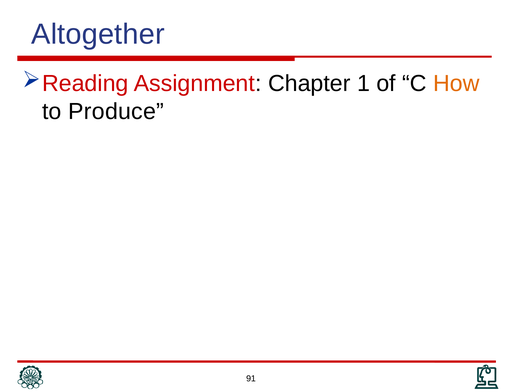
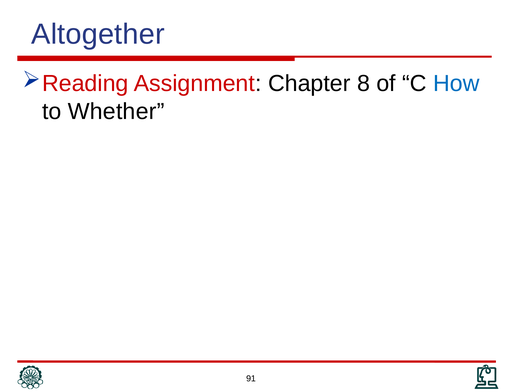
1: 1 -> 8 (363, 83)
How colour: orange -> blue (456, 83)
Produce: Produce -> Whether (116, 111)
